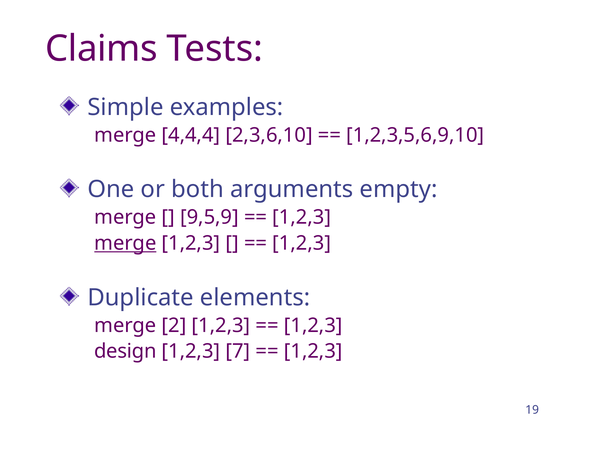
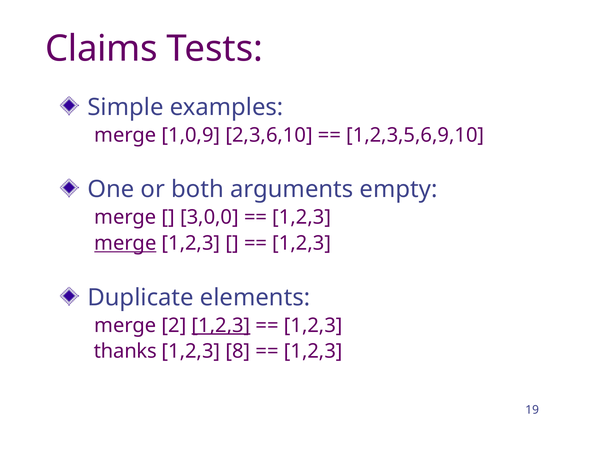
4,4,4: 4,4,4 -> 1,0,9 (191, 135)
9,5,9: 9,5,9 -> 3,0,0 (209, 218)
1,2,3 underline: none -> present (221, 326)
design: design -> thanks (125, 352)
7: 7 -> 8 (238, 352)
